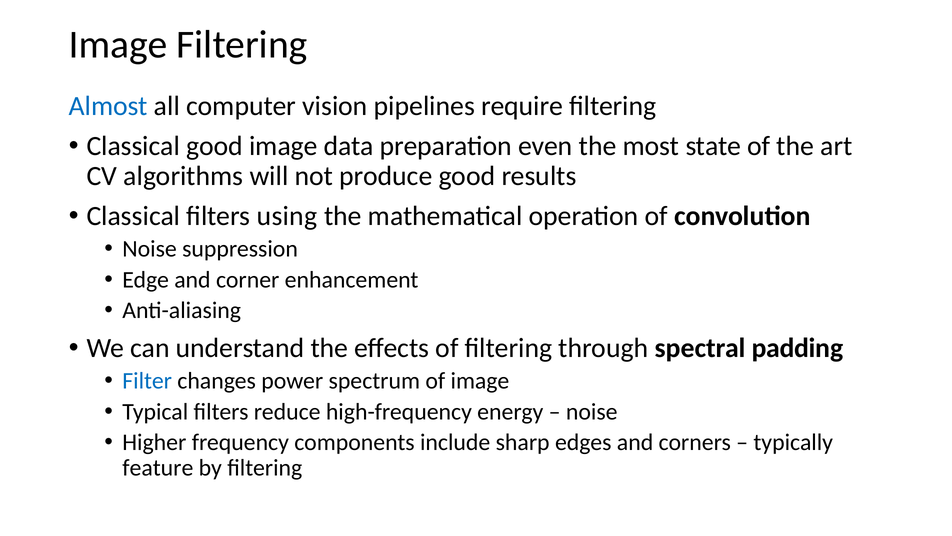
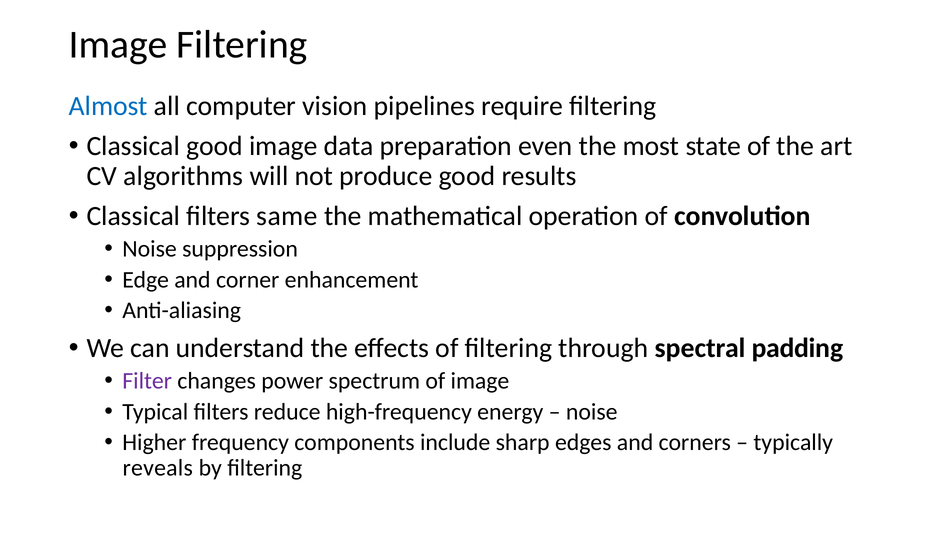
using: using -> same (287, 216)
Filter colour: blue -> purple (147, 381)
feature: feature -> reveals (158, 468)
